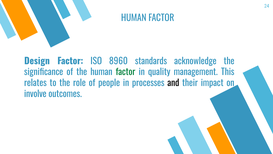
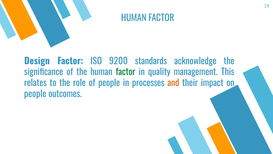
8960: 8960 -> 9200 (118, 61)
and colour: black -> orange (173, 83)
involve: involve -> people (35, 94)
